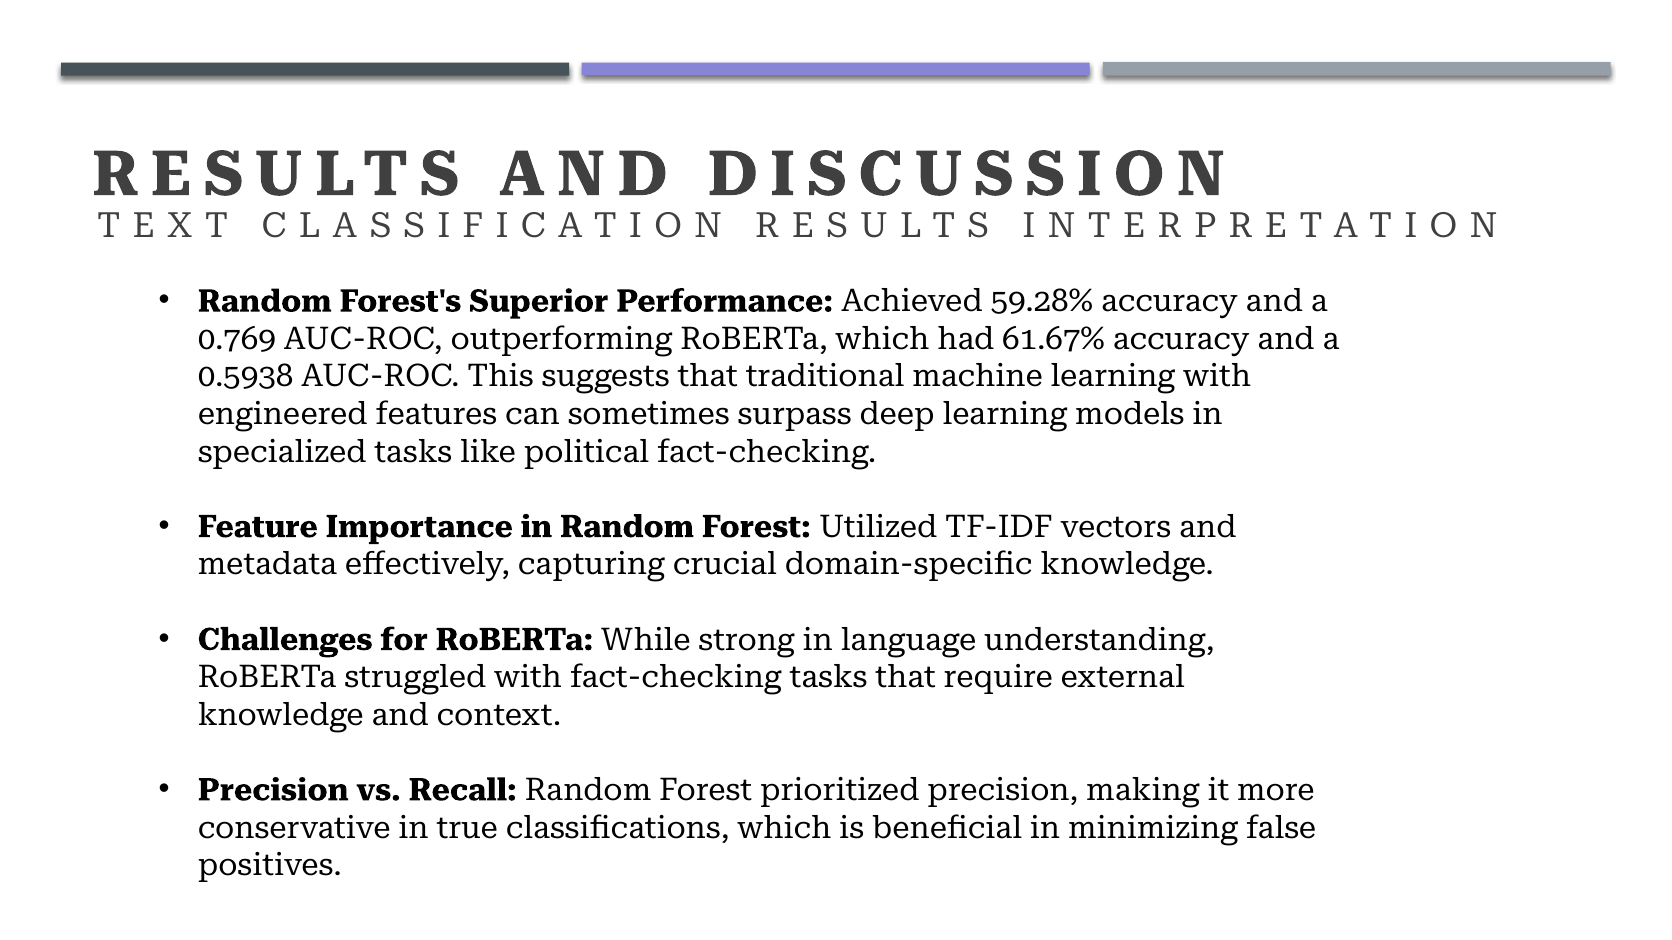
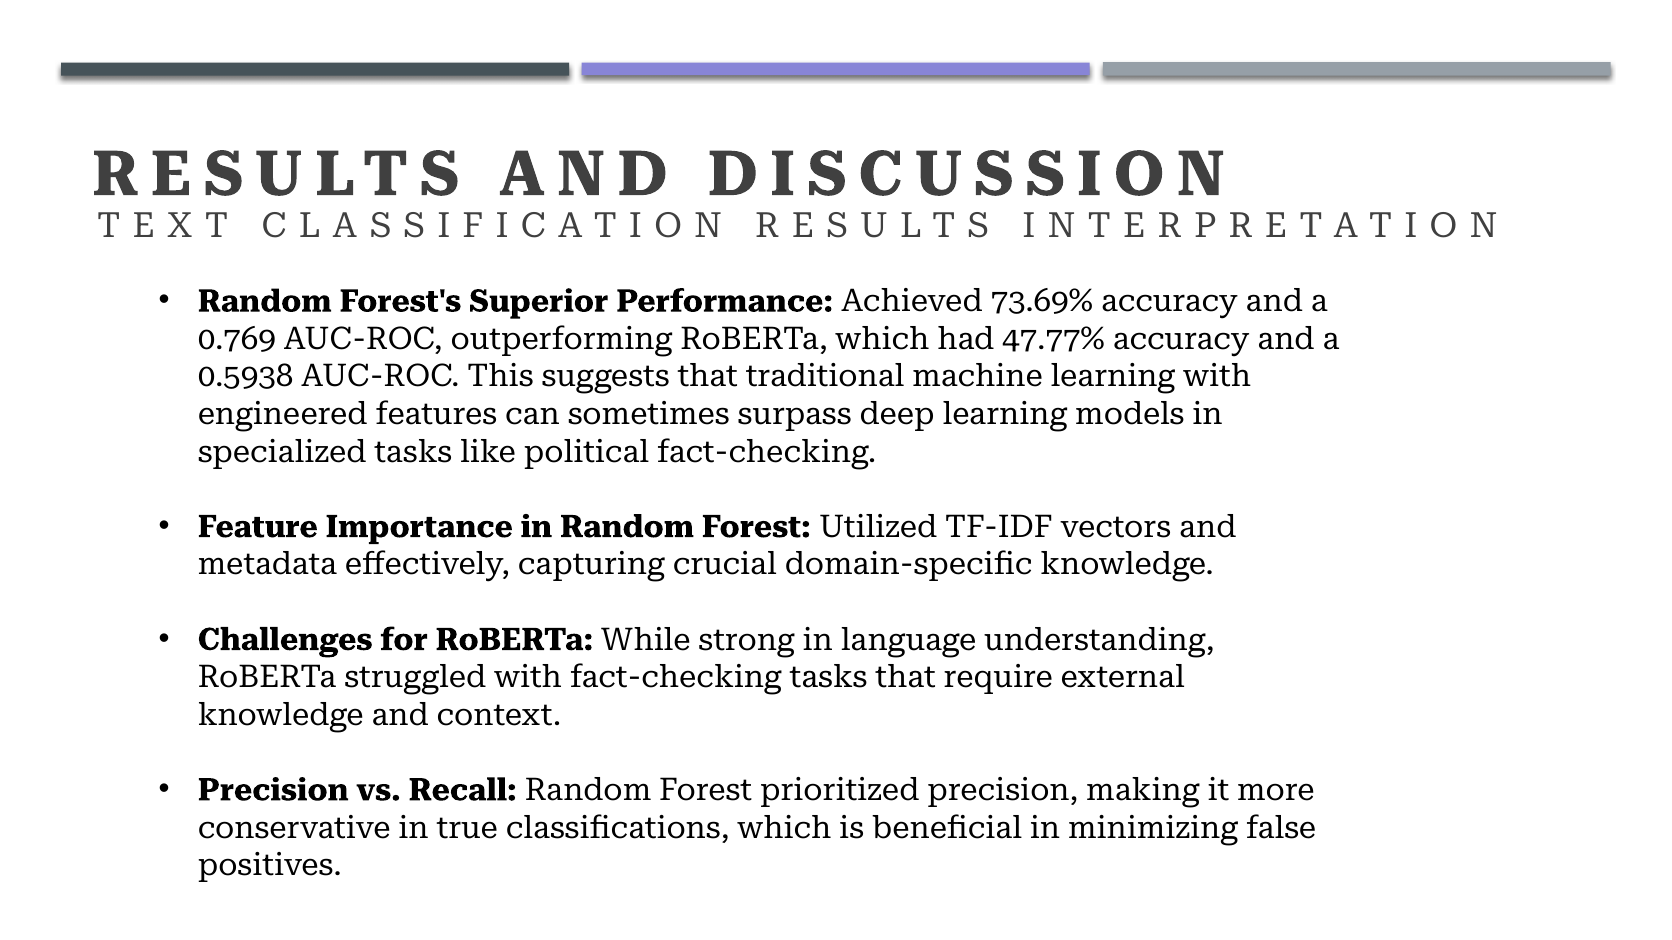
59.28%: 59.28% -> 73.69% (1042, 301)
61.67%: 61.67% -> 47.77% (1053, 339)
